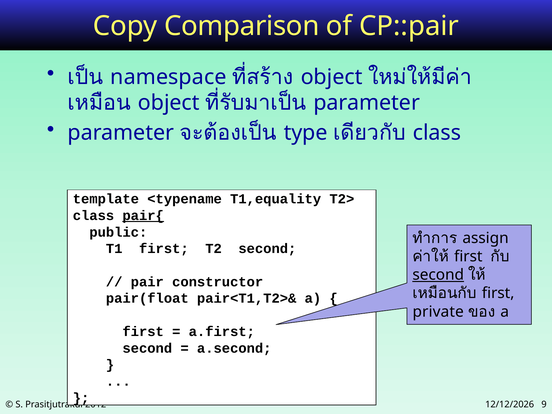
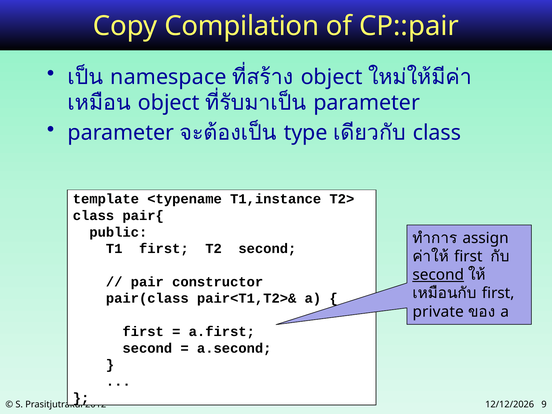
Comparison: Comparison -> Compilation (242, 26)
T1,equality: T1,equality -> T1,instance (276, 199)
pair{ underline: present -> none (143, 216)
pair(float: pair(float -> pair(class (147, 298)
